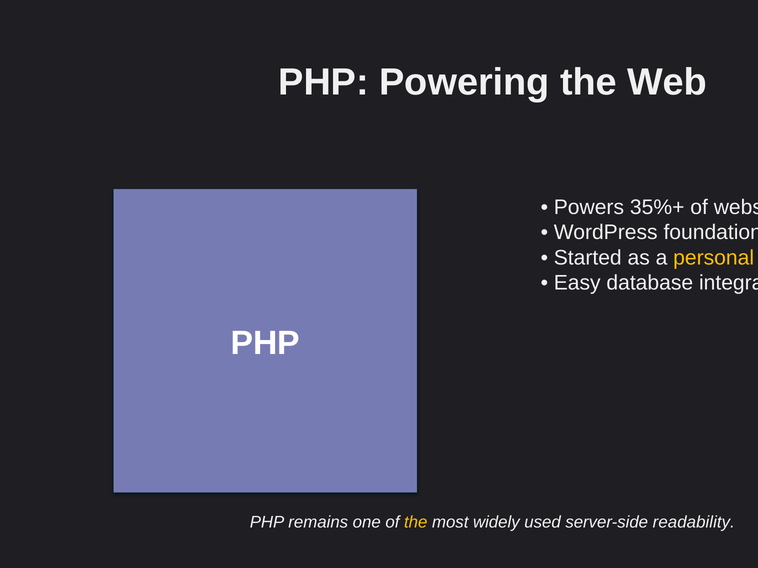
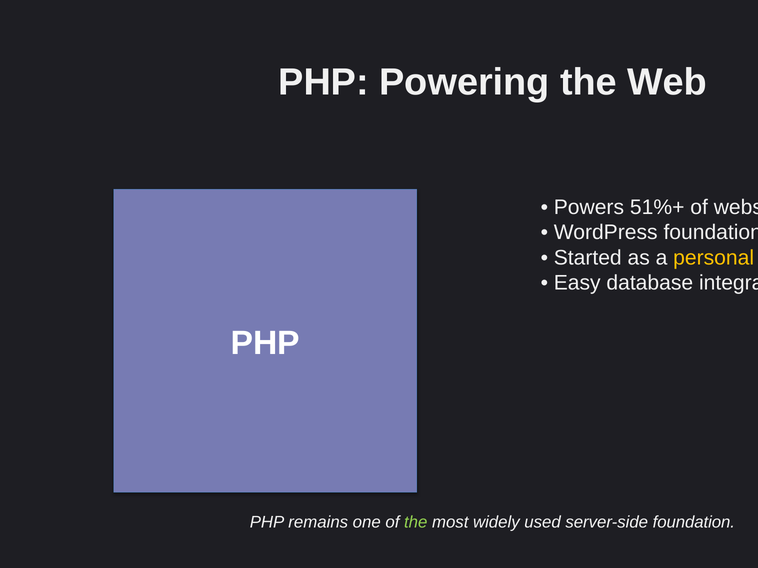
35%+: 35%+ -> 51%+ (657, 207)
the colour: yellow -> light green (416, 523)
server-side readability: readability -> foundation (694, 523)
